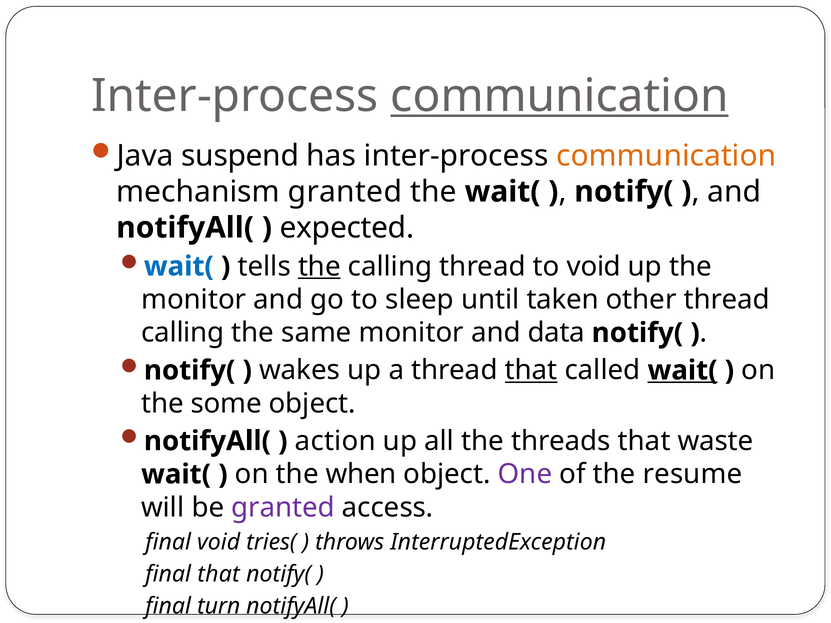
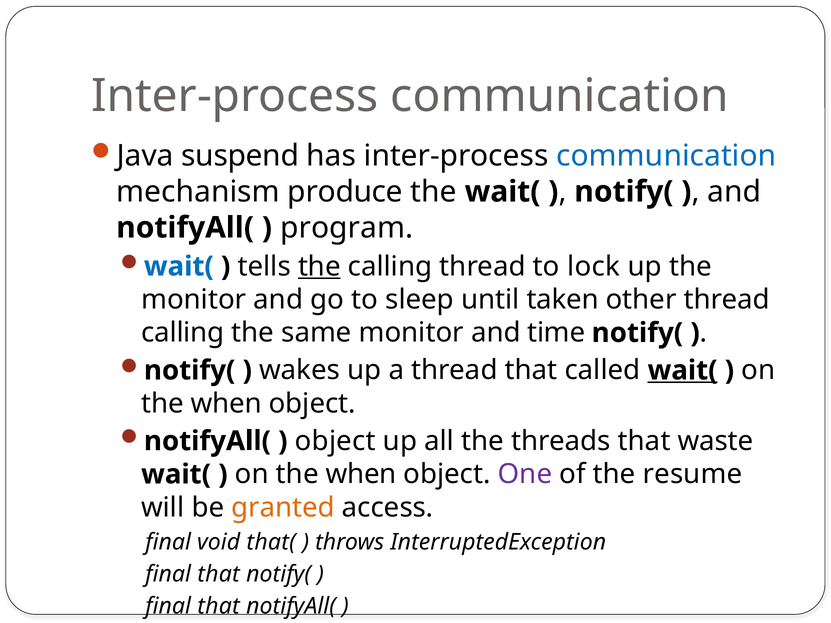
communication underline: present -> none (560, 96)
communication colour: orange -> blue (666, 156)
mechanism granted: granted -> produce (345, 192)
expected: expected -> program (347, 228)
to void: void -> lock (594, 266)
data: data -> time (556, 333)
that underline: present -> none (531, 370)
some: some -> when (226, 404)
action: action -> object (335, 441)
granted colour: purple -> orange (283, 508)
tries(: tries( -> that( (271, 542)
turn: turn -> that (219, 606)
